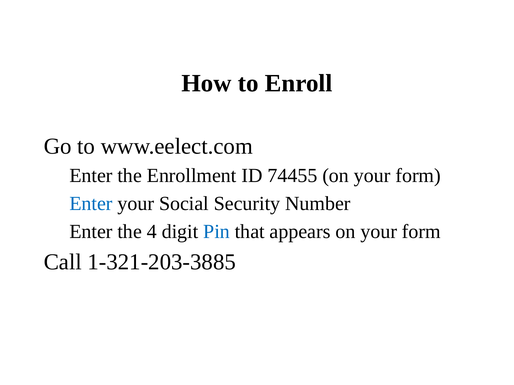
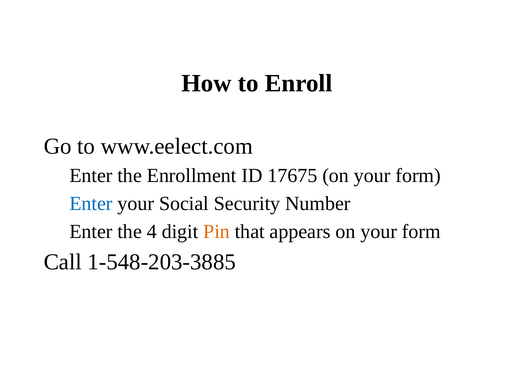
74455: 74455 -> 17675 (292, 176)
Pin colour: blue -> orange (217, 232)
1-321-203-3885: 1-321-203-3885 -> 1-548-203-3885 (162, 262)
